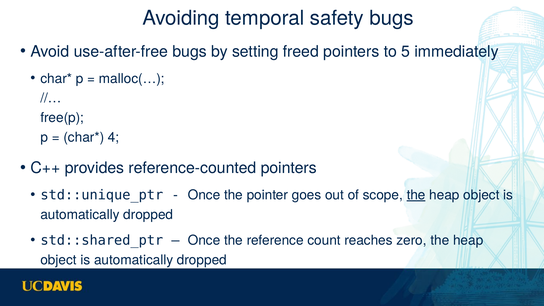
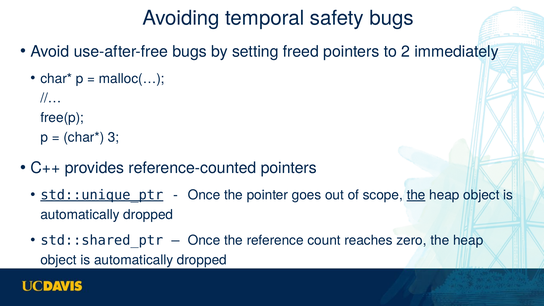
5: 5 -> 2 (406, 52)
4: 4 -> 3 (114, 137)
std::unique_ptr underline: none -> present (102, 195)
